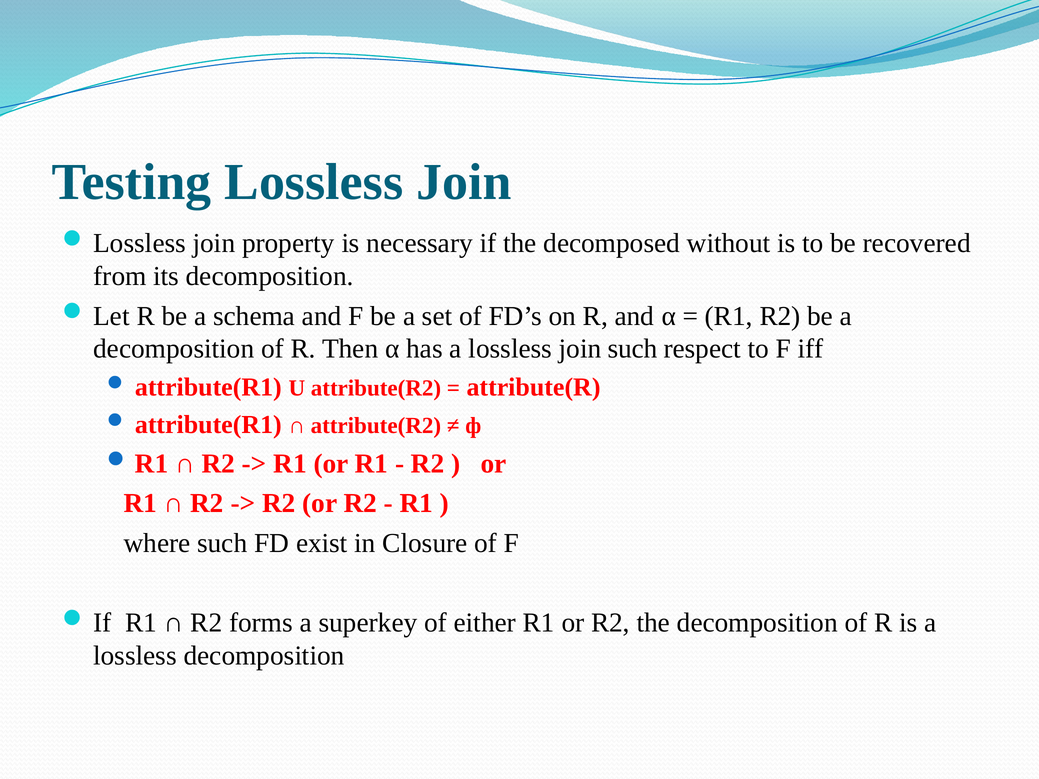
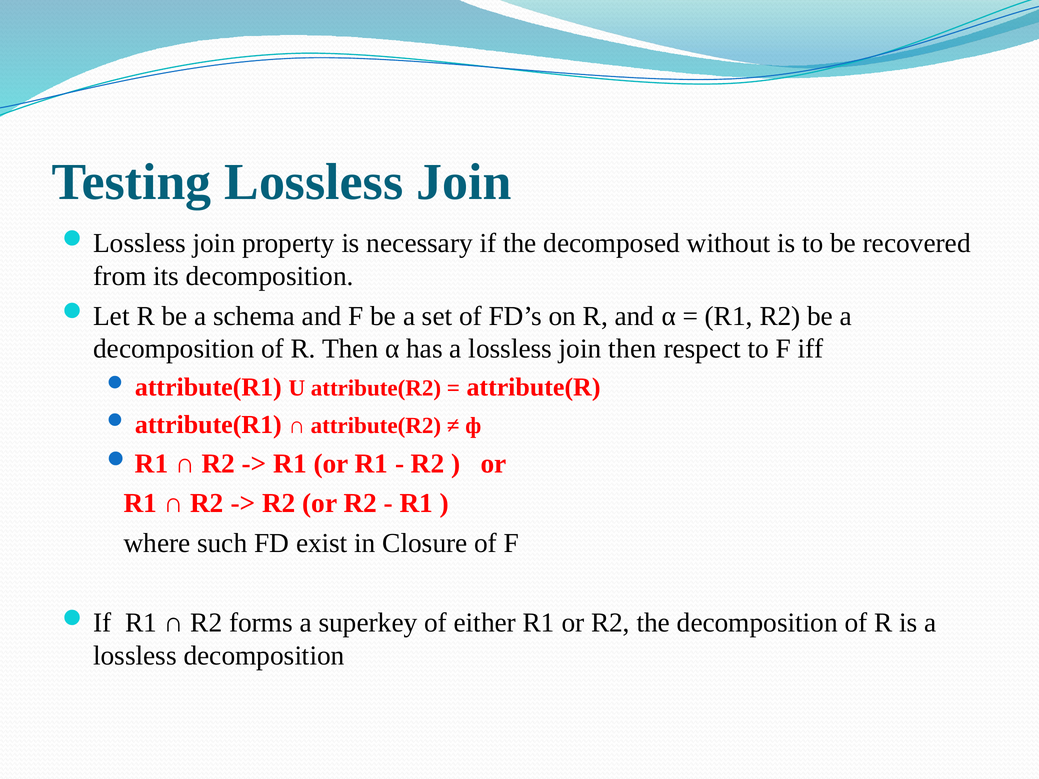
join such: such -> then (632, 349)
